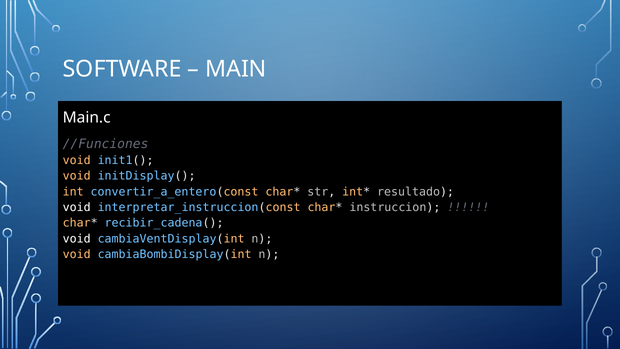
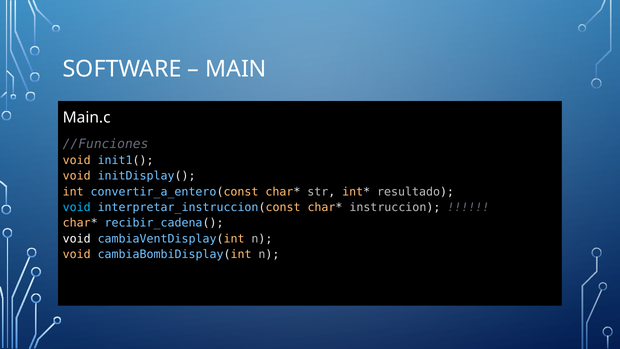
void colour: white -> light blue (77, 207)
